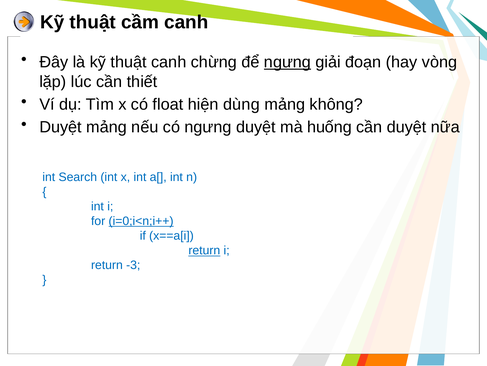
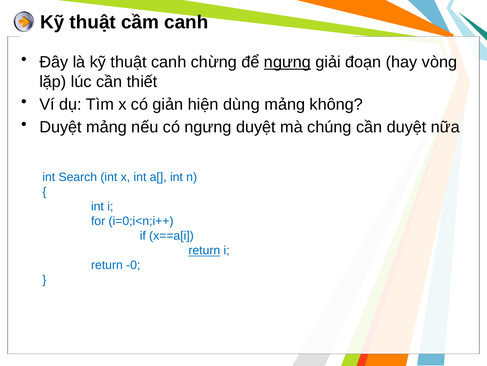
float: float -> giản (168, 104)
huống: huống -> chúng (329, 127)
i=0;i<n;i++ underline: present -> none (141, 221)
-3: -3 -> -0 (133, 265)
